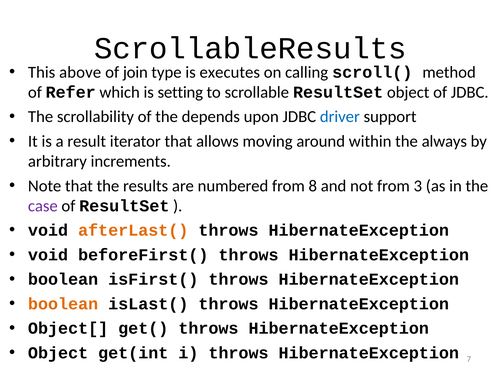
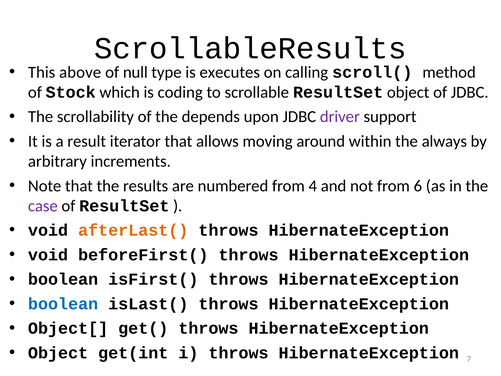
join: join -> null (135, 72)
Refer: Refer -> Stock (71, 92)
setting: setting -> coding (180, 92)
driver colour: blue -> purple (340, 117)
8: 8 -> 4 (313, 186)
3: 3 -> 6 (418, 186)
boolean colour: orange -> blue (63, 304)
